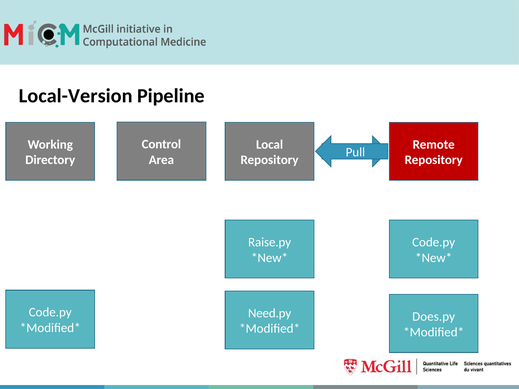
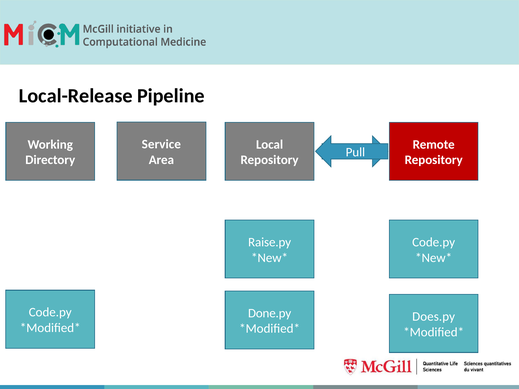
Local-Version: Local-Version -> Local-Release (76, 96)
Control: Control -> Service (161, 144)
Need.py: Need.py -> Done.py (270, 313)
